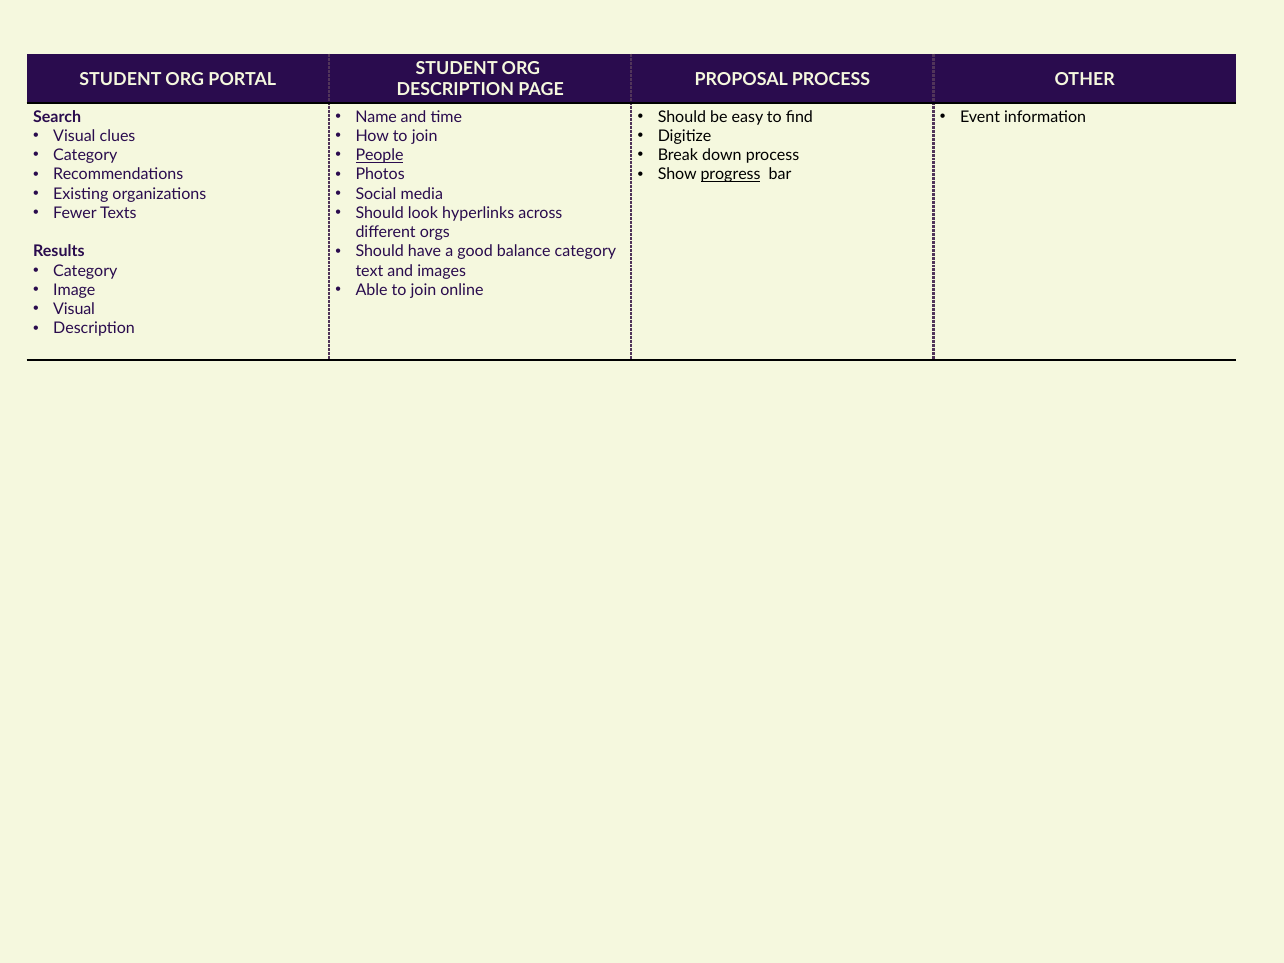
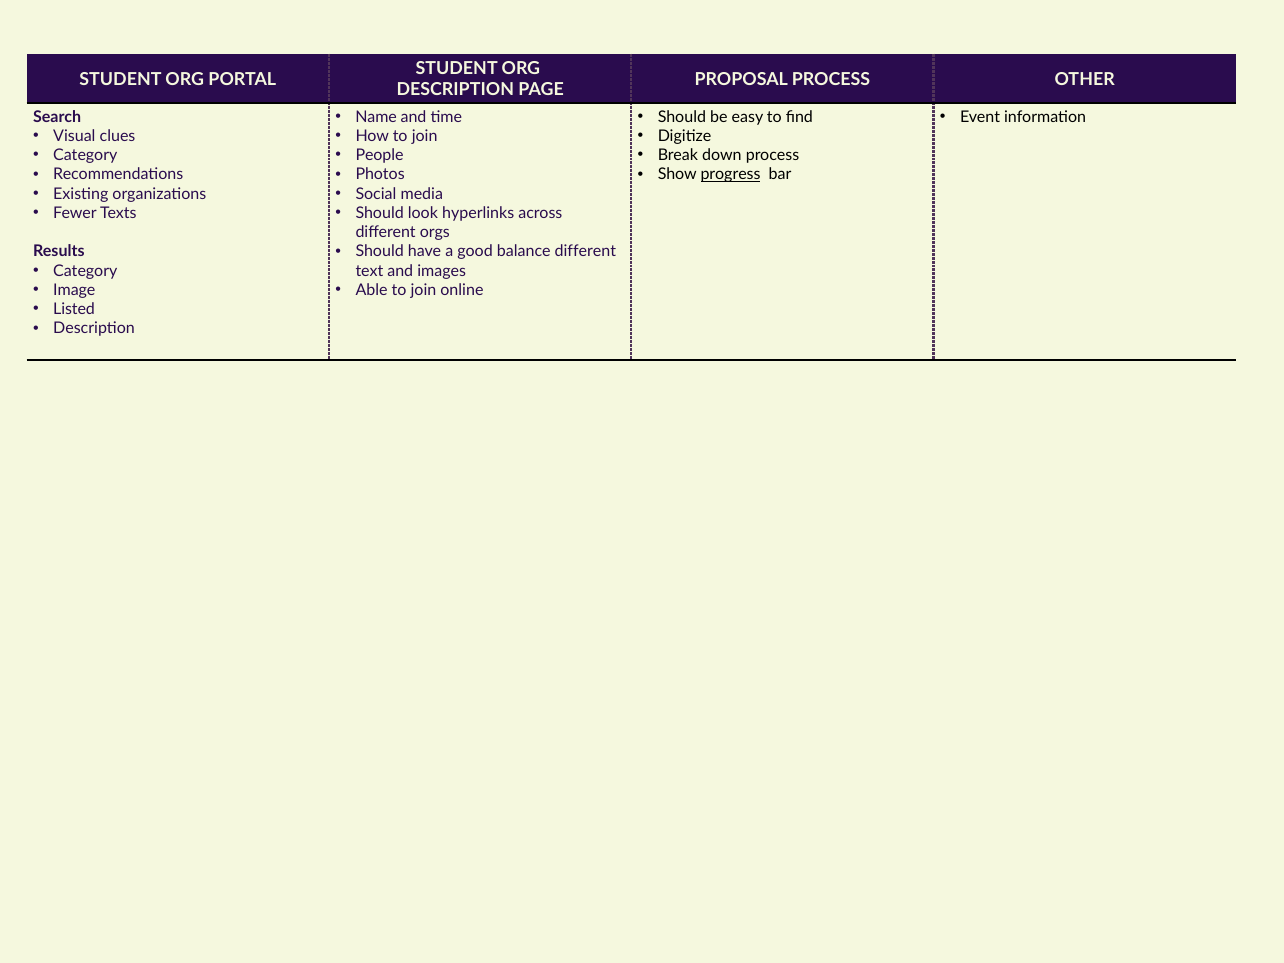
People underline: present -> none (380, 155)
balance category: category -> different (585, 252)
Visual: Visual -> Listed (74, 309)
